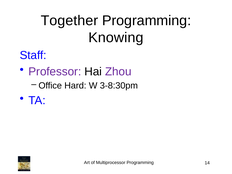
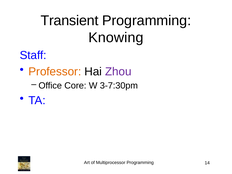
Together: Together -> Transient (70, 21)
Professor colour: purple -> orange (55, 72)
Hard: Hard -> Core (75, 86)
3-8:30pm: 3-8:30pm -> 3-7:30pm (119, 86)
